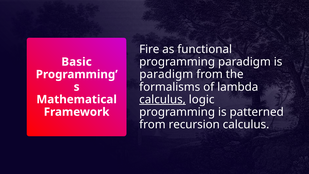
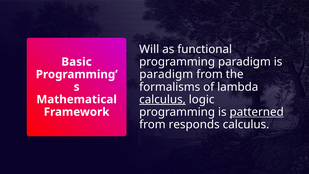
Fire: Fire -> Will (149, 49)
patterned underline: none -> present (257, 112)
recursion: recursion -> responds (194, 124)
